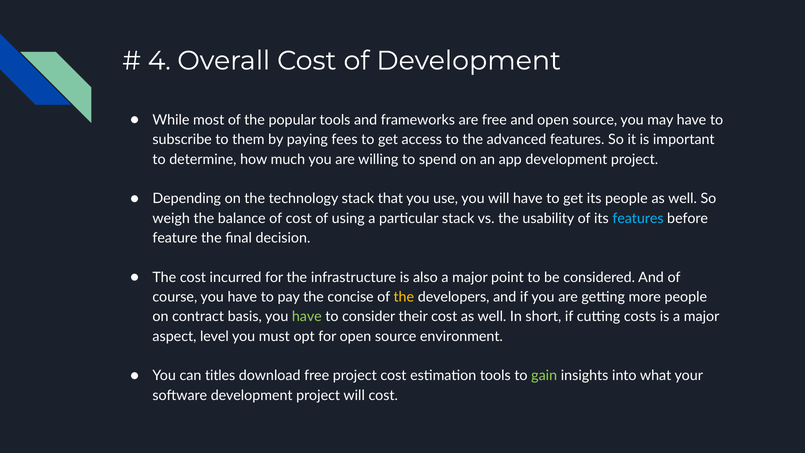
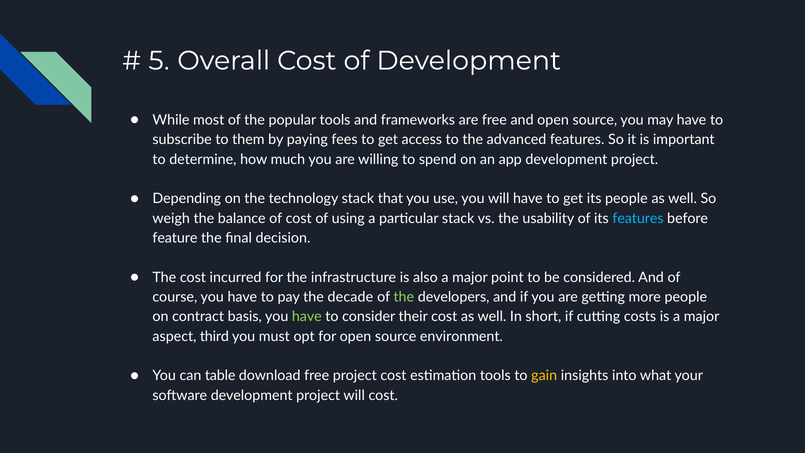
4: 4 -> 5 (159, 61)
concise: concise -> decade (350, 297)
the colour: yellow -> light green (404, 297)
level: level -> third (214, 336)
titles: titles -> table (220, 376)
gain colour: light green -> yellow (544, 376)
